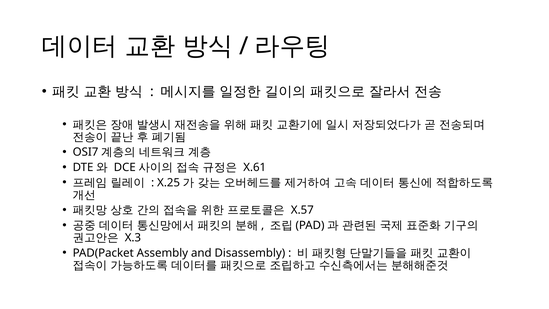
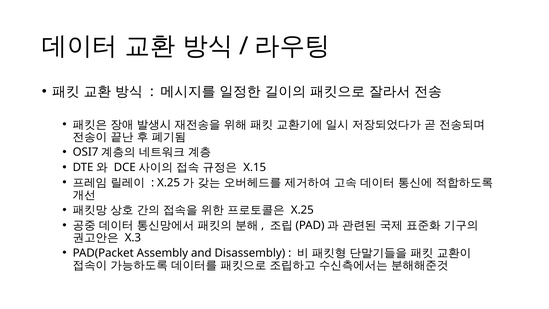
X.61: X.61 -> X.15 (255, 167)
X.57: X.57 -> X.25 (302, 210)
